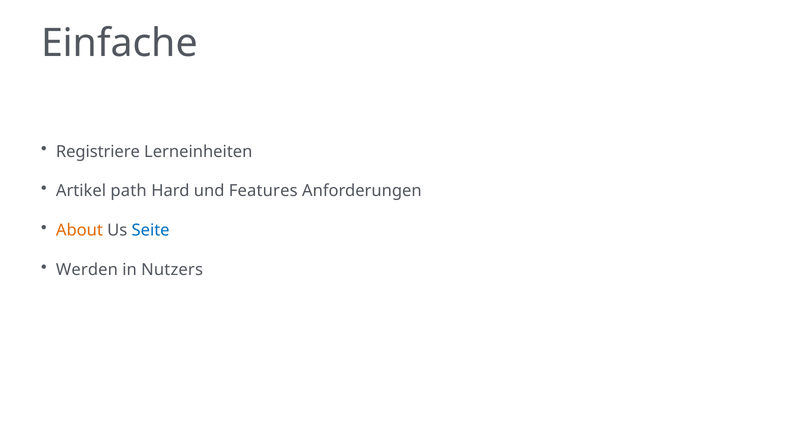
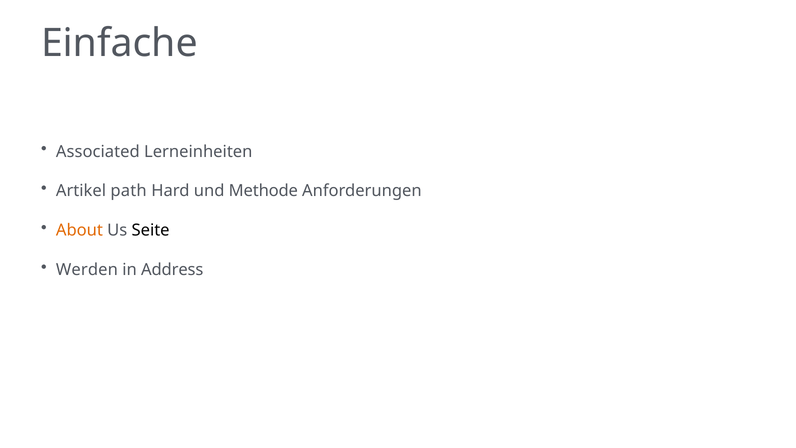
Registriere: Registriere -> Associated (98, 151)
Features: Features -> Methode (263, 191)
Seite colour: blue -> black (151, 230)
Nutzers: Nutzers -> Address (172, 270)
